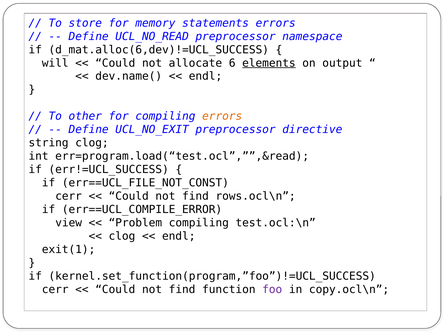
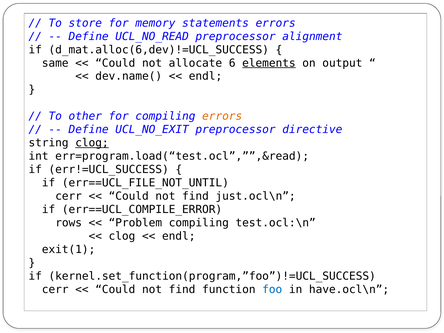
namespace: namespace -> alignment (312, 36)
will: will -> same (55, 63)
clog underline: none -> present (92, 143)
err==UCL_FILE_NOT_CONST: err==UCL_FILE_NOT_CONST -> err==UCL_FILE_NOT_UNTIL (145, 183)
rows.ocl\n: rows.ocl\n -> just.ocl\n (256, 196)
view: view -> rows (69, 223)
foo colour: purple -> blue (272, 289)
copy.ocl\n: copy.ocl\n -> have.ocl\n (349, 289)
